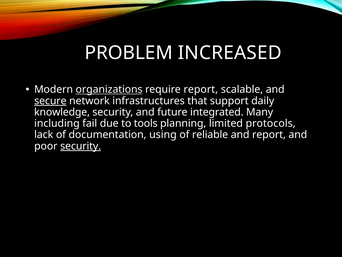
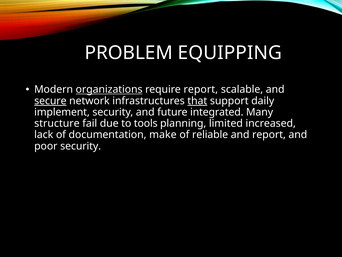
INCREASED: INCREASED -> EQUIPPING (230, 53)
that underline: none -> present (197, 101)
knowledge: knowledge -> implement (62, 112)
including: including -> structure (57, 123)
protocols: protocols -> increased (271, 123)
using: using -> make (163, 134)
security underline: present -> none (81, 146)
